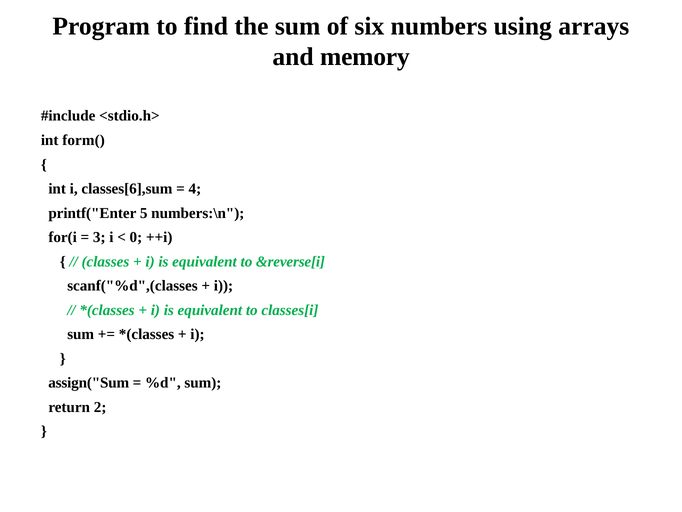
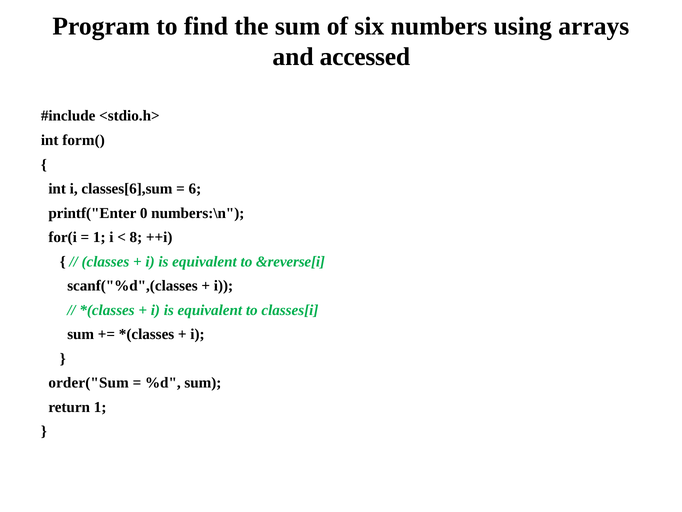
memory: memory -> accessed (365, 57)
4: 4 -> 6 (195, 189)
5: 5 -> 0 (144, 213)
3: 3 -> 1 (99, 237)
0: 0 -> 8 (136, 237)
assign("Sum: assign("Sum -> order("Sum (89, 383)
return 2: 2 -> 1 (100, 407)
